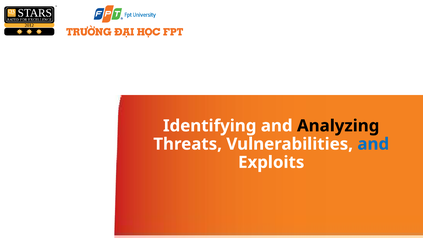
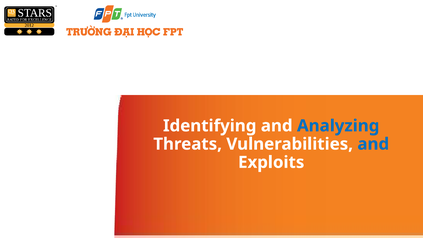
Analyzing colour: black -> blue (338, 126)
